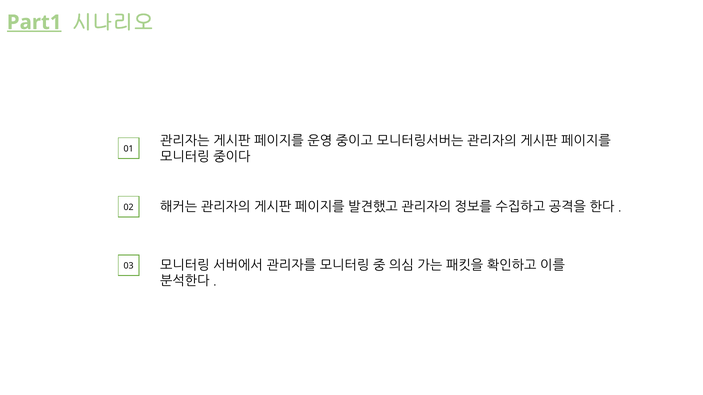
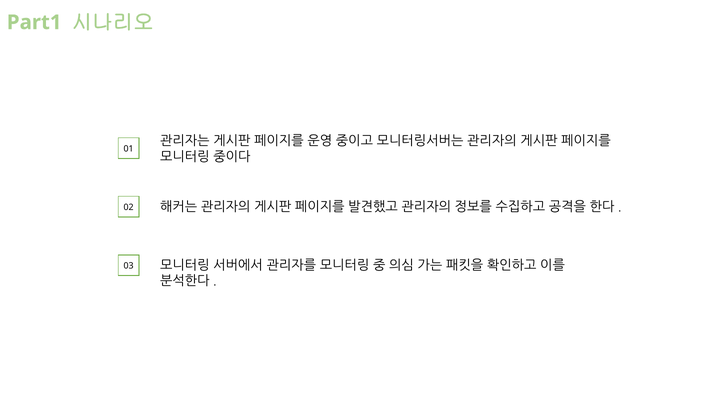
Part1 underline: present -> none (34, 22)
